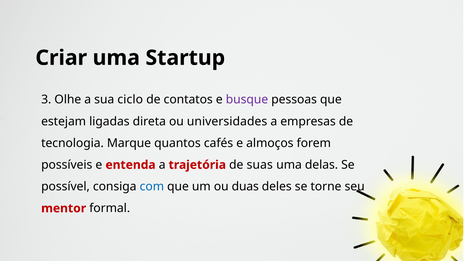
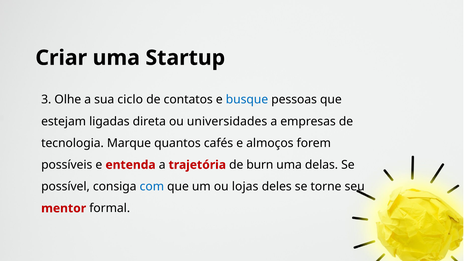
busque colour: purple -> blue (247, 100)
suas: suas -> burn (260, 165)
duas: duas -> lojas (245, 187)
